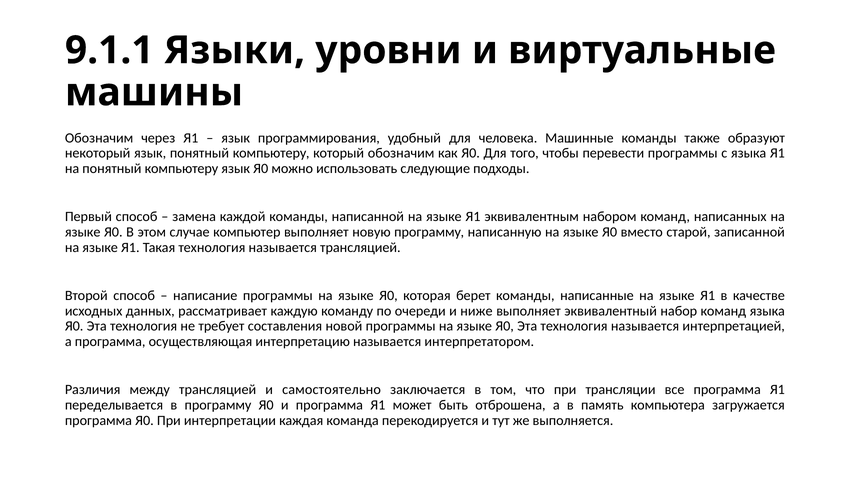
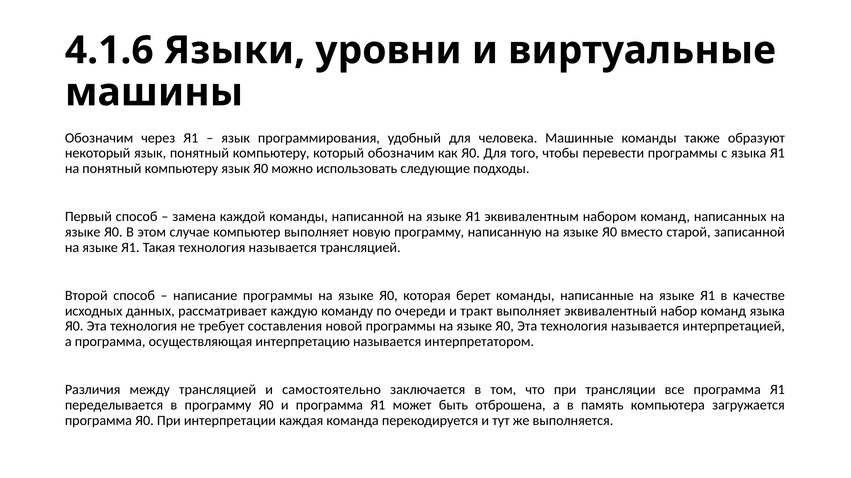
9.1.1: 9.1.1 -> 4.1.6 (109, 50)
ниже: ниже -> тракт (476, 311)
